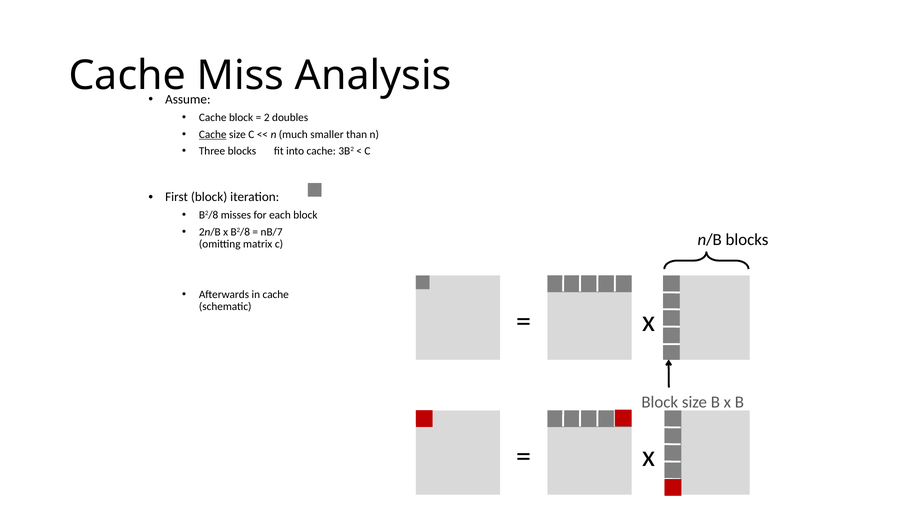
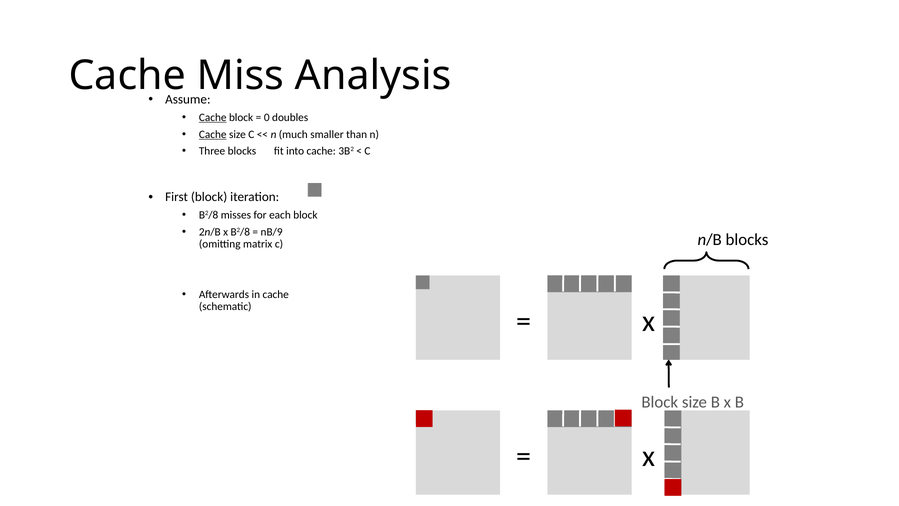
Cache underline: none -> present (213, 117)
2: 2 -> 0 (267, 117)
nB/7: nB/7 -> nB/9 (272, 232)
